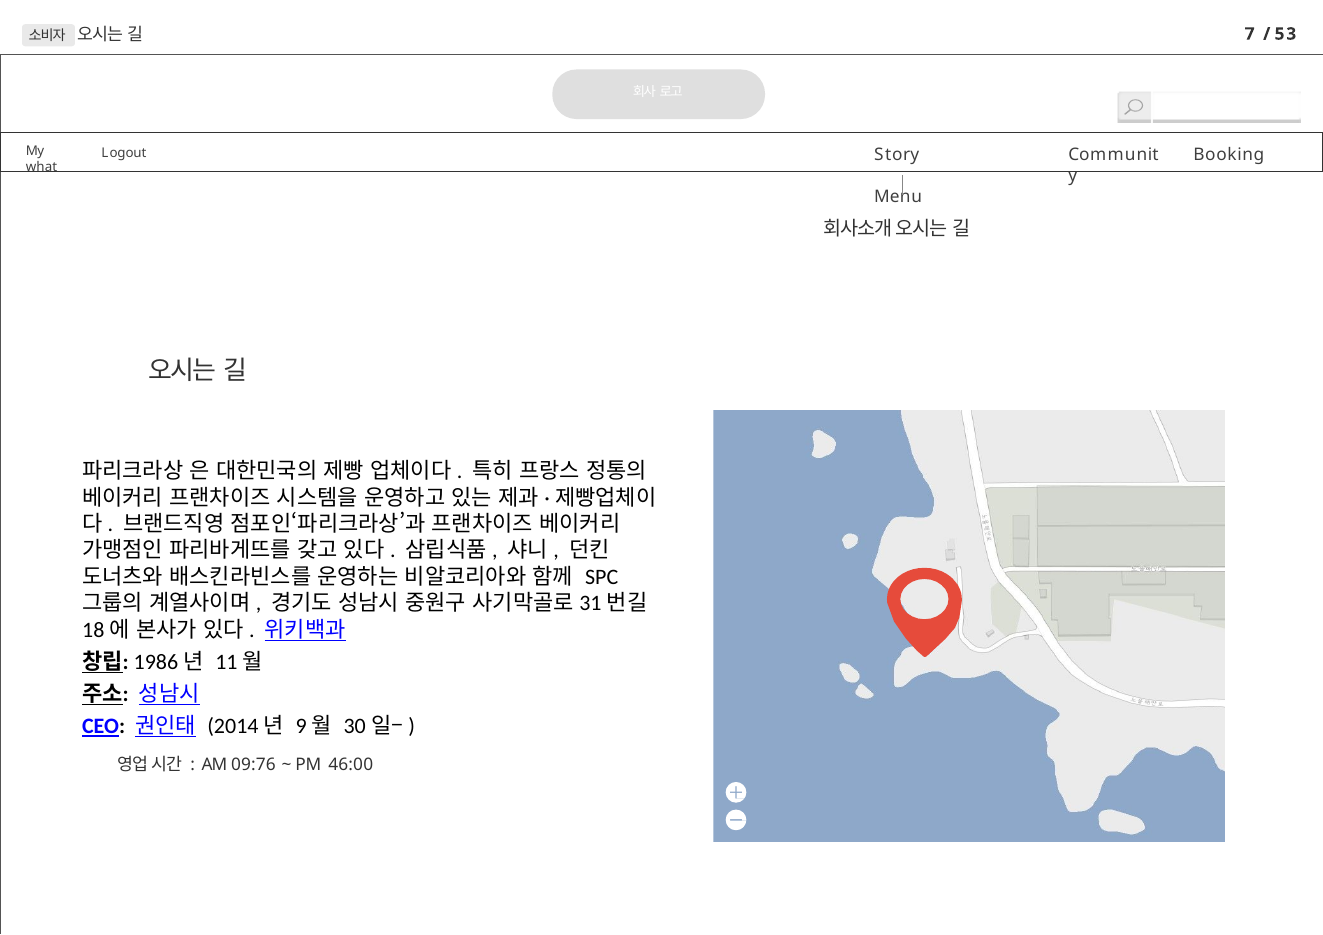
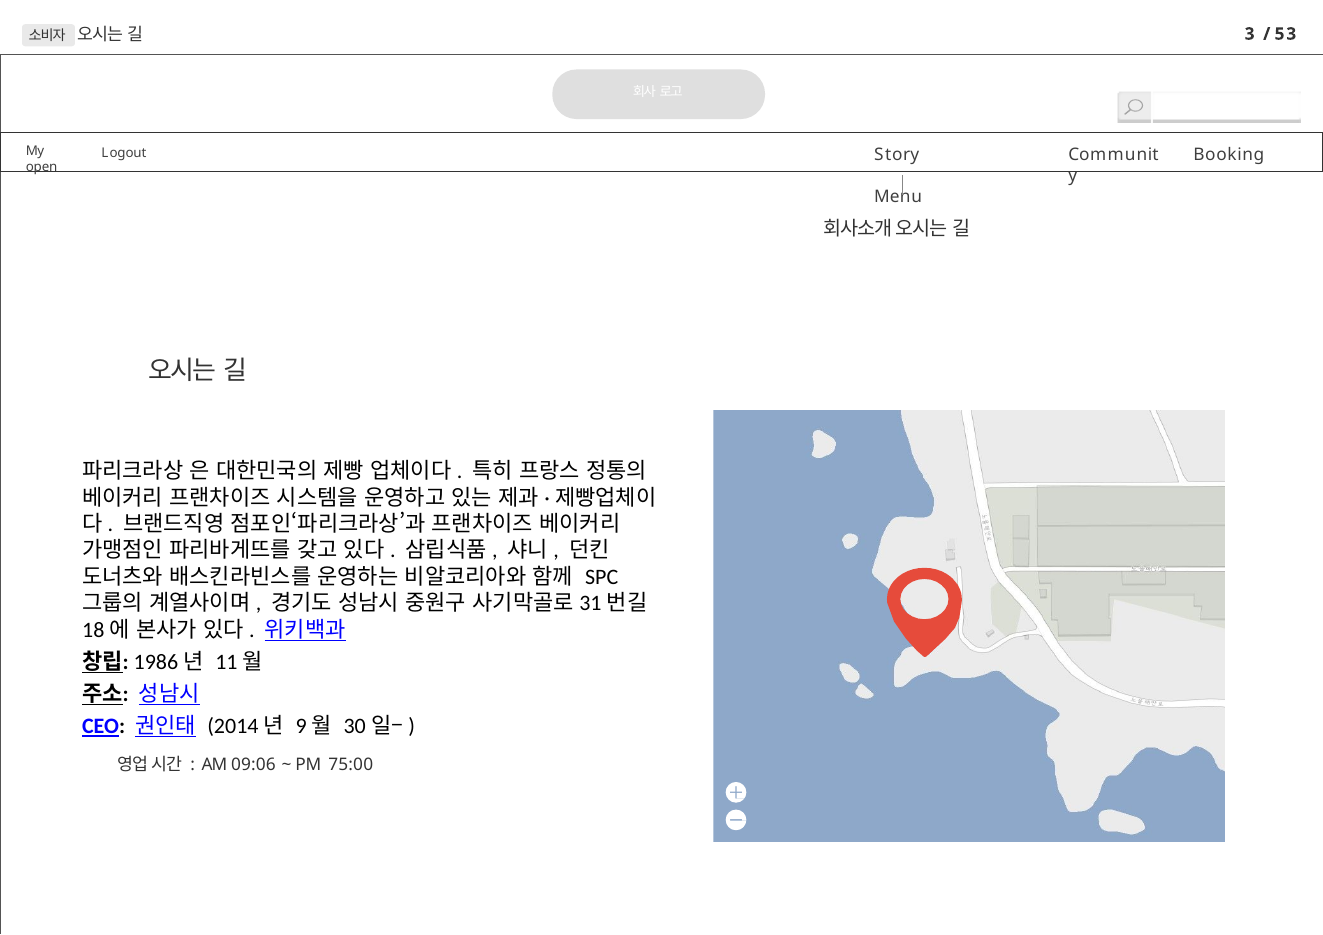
7: 7 -> 3 (1250, 34)
what: what -> open (42, 167)
09:76: 09:76 -> 09:06 (253, 765)
46:00: 46:00 -> 75:00 (351, 765)
